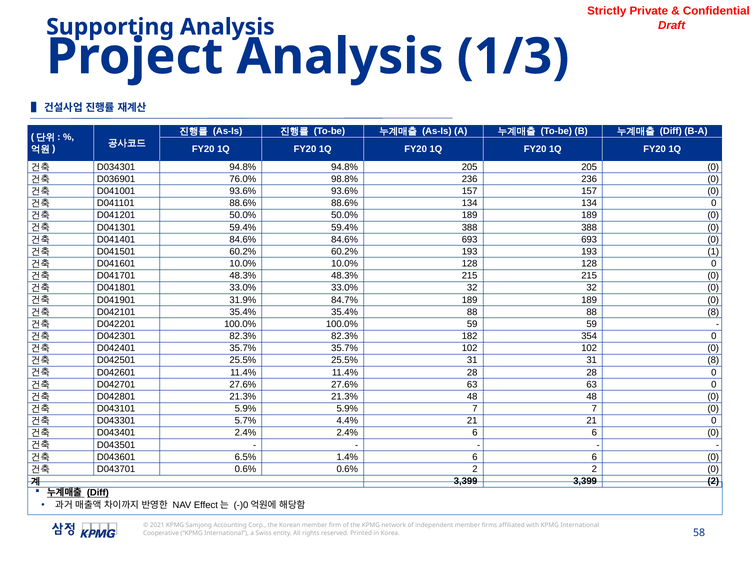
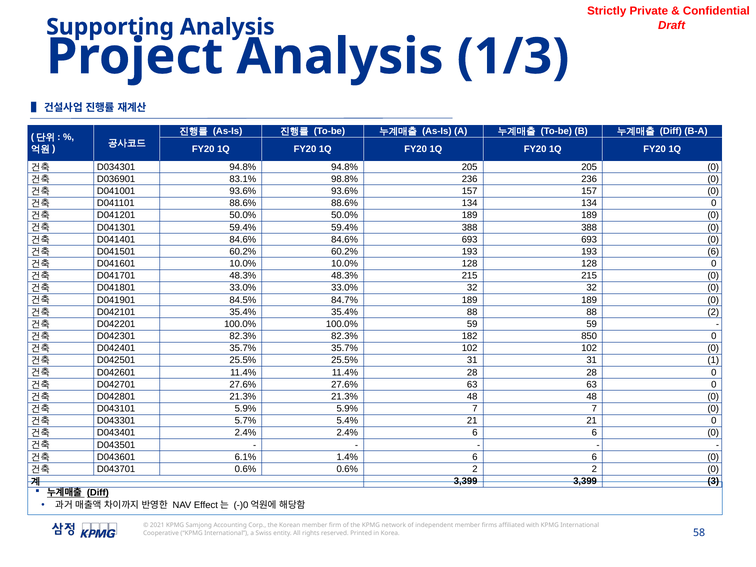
76.0%: 76.0% -> 83.1% (243, 179)
193 1: 1 -> 6 (713, 252)
31.9%: 31.9% -> 84.5% (243, 300)
88 8: 8 -> 2 (713, 312)
354: 354 -> 850 (589, 336)
31 8: 8 -> 1 (713, 360)
4.4%: 4.4% -> 5.4% (347, 421)
6.5%: 6.5% -> 6.1% (245, 457)
3,399 2: 2 -> 3 (713, 481)
